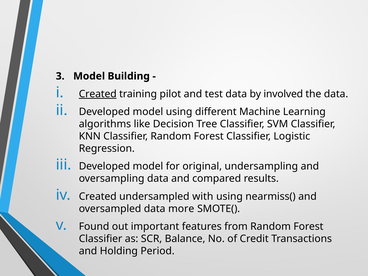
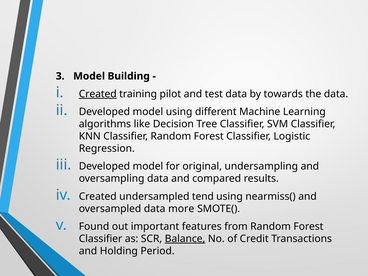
involved: involved -> towards (283, 94)
with: with -> tend (203, 196)
Balance underline: none -> present (185, 239)
